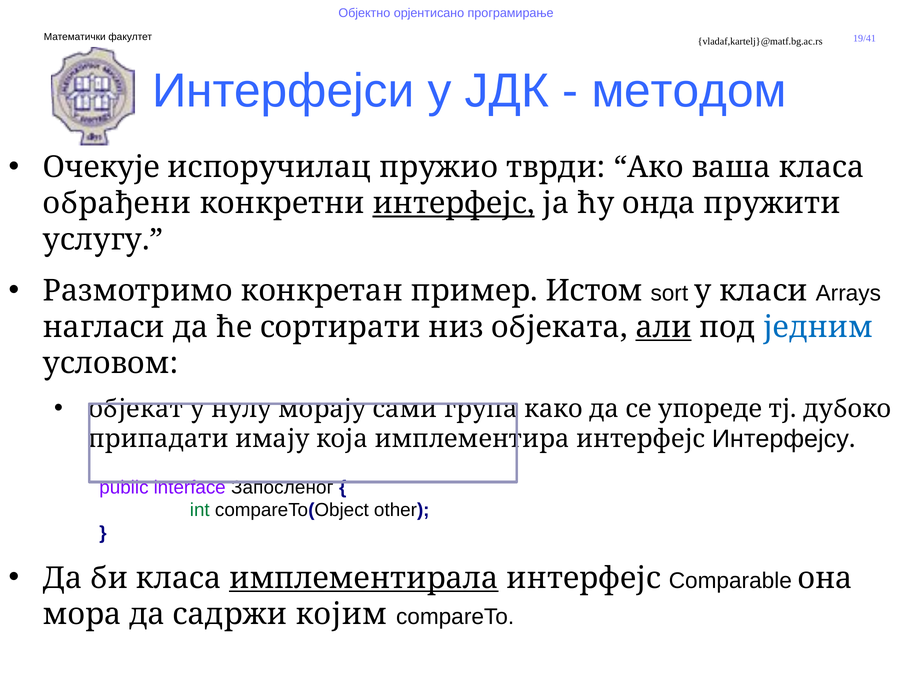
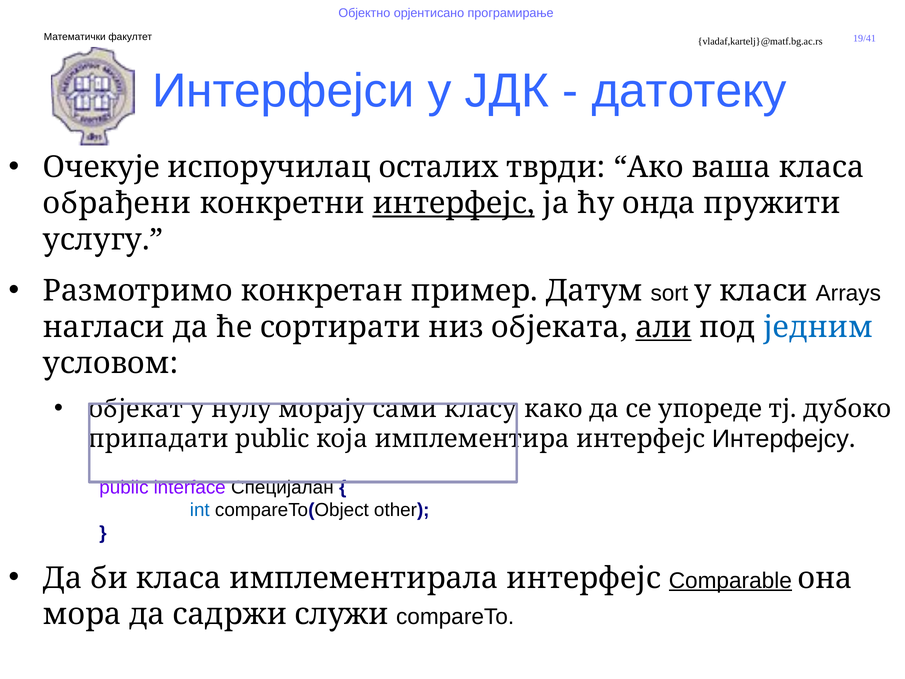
методом: методом -> датотеку (689, 91)
пружио: пружио -> осталих (439, 167)
Истом: Истом -> Датум (594, 291)
група: група -> класу (481, 409)
припадати имају: имају -> public (273, 439)
Запосленог: Запосленог -> Специјалан (282, 487)
int colour: green -> blue (200, 510)
имплементирала underline: present -> none (364, 578)
Comparable underline: none -> present (730, 580)
којим: којим -> служи (342, 614)
